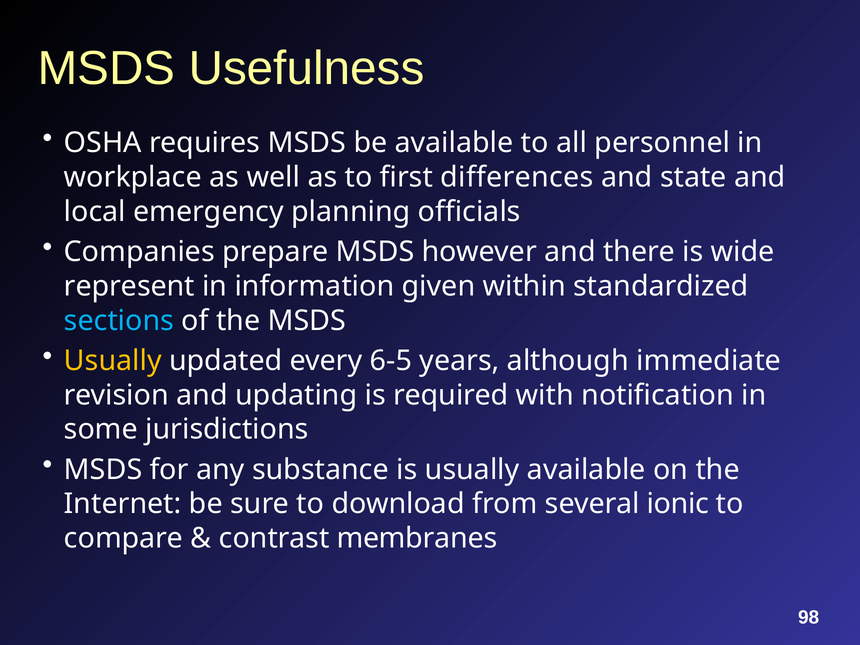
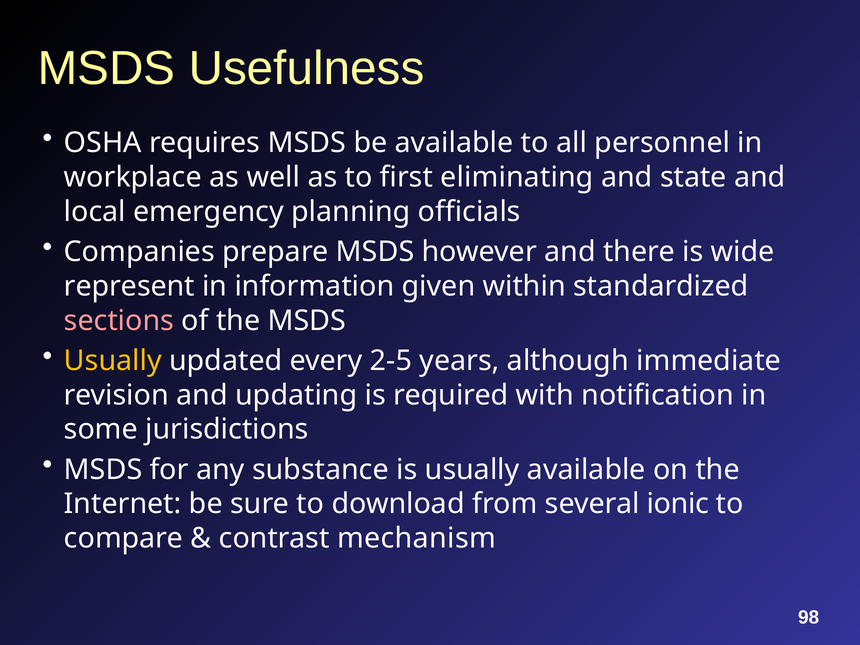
differences: differences -> eliminating (517, 177)
sections colour: light blue -> pink (119, 321)
6-5: 6-5 -> 2-5 (391, 361)
membranes: membranes -> mechanism (417, 538)
